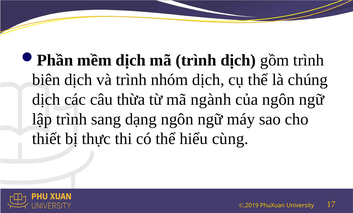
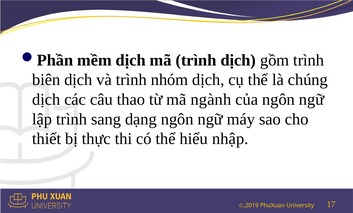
thừa: thừa -> thao (131, 99)
cùng: cùng -> nhập (230, 138)
